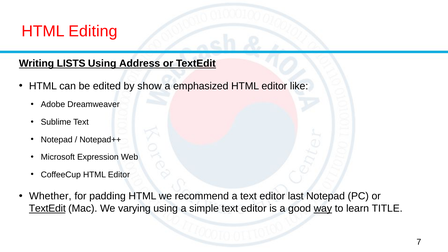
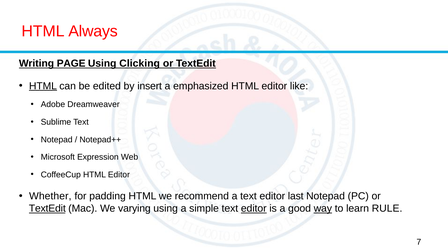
Editing: Editing -> Always (93, 31)
LISTS: LISTS -> PAGE (71, 63)
Address: Address -> Clicking (140, 63)
HTML underline: none -> present (43, 86)
show: show -> insert (150, 86)
editor underline: none -> present (254, 209)
TITLE: TITLE -> RULE (387, 209)
